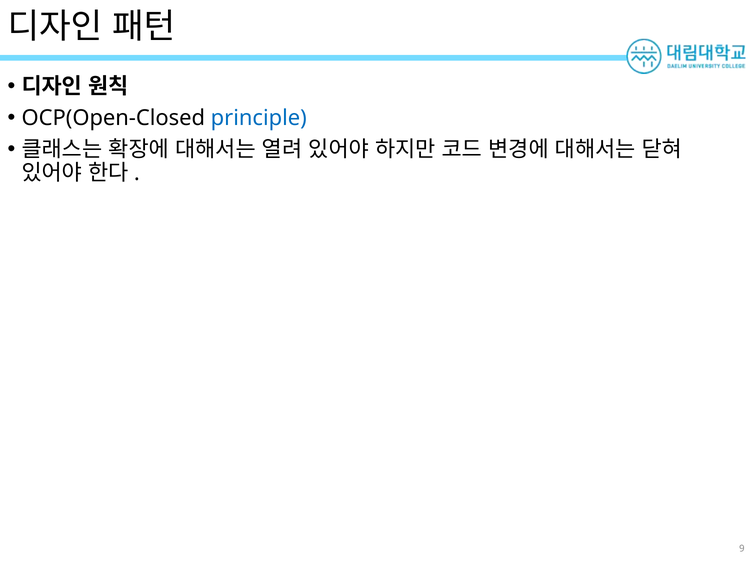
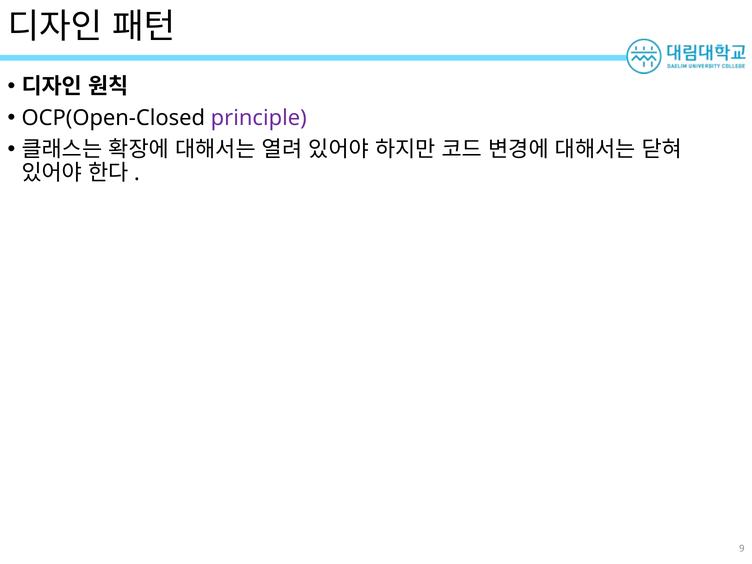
principle colour: blue -> purple (259, 118)
